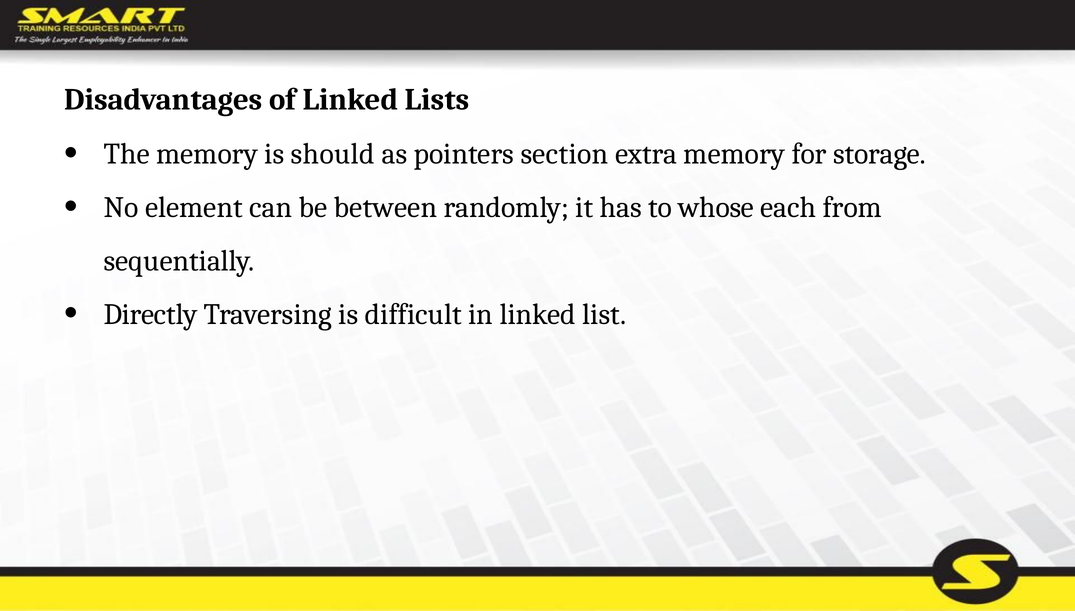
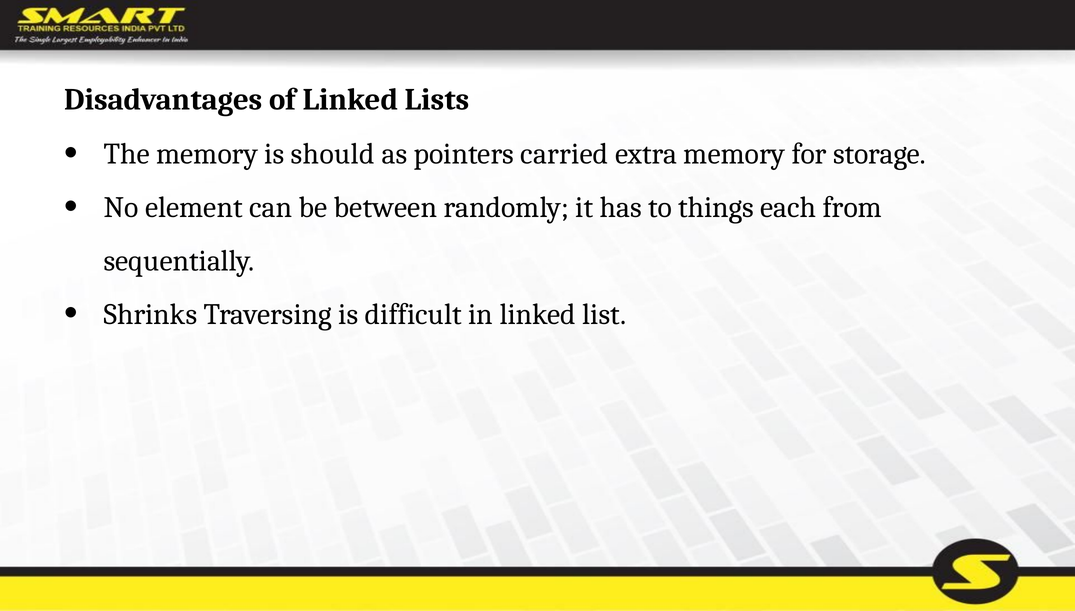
section: section -> carried (564, 154)
whose: whose -> things (716, 207)
Directly: Directly -> Shrinks (150, 314)
